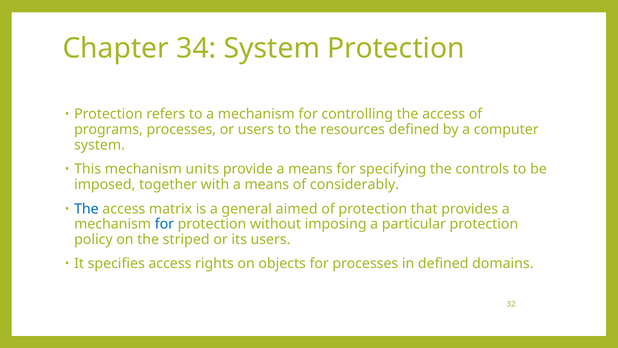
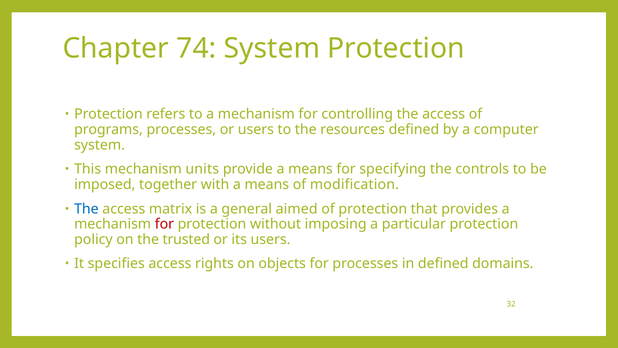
34: 34 -> 74 (196, 48)
considerably: considerably -> modification (354, 184)
for colour: blue -> red (164, 224)
striped: striped -> trusted (186, 239)
